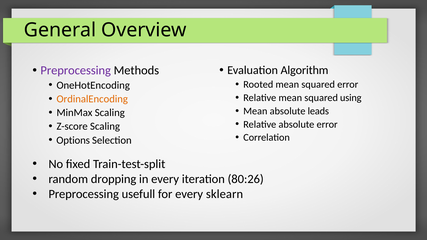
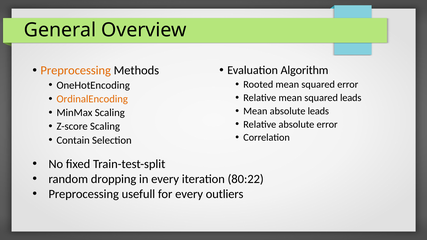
Preprocessing colour: purple -> orange (76, 71)
squared using: using -> leads (351, 98)
Options: Options -> Contain (73, 140)
80:26: 80:26 -> 80:22 (246, 179)
sklearn: sklearn -> outliers (225, 194)
